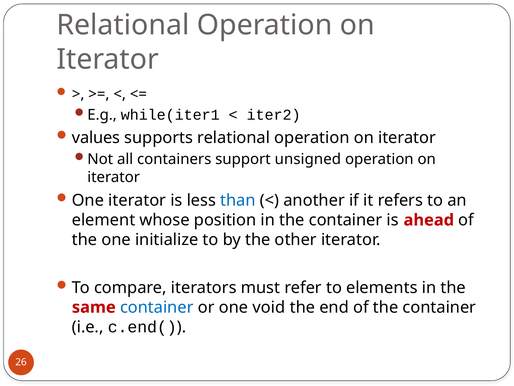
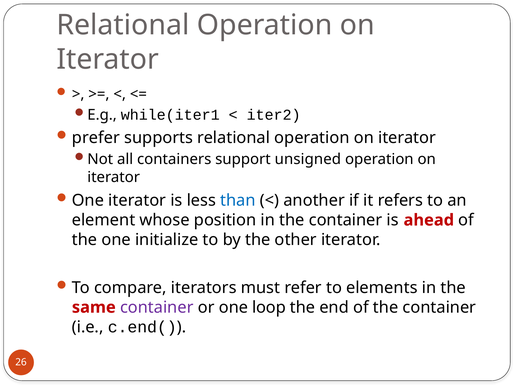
values: values -> prefer (96, 138)
container colour: blue -> purple (157, 307)
void: void -> loop (269, 307)
